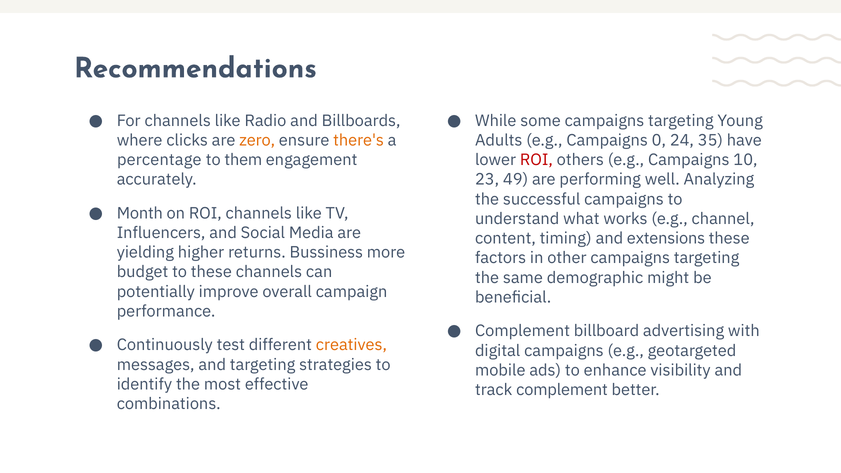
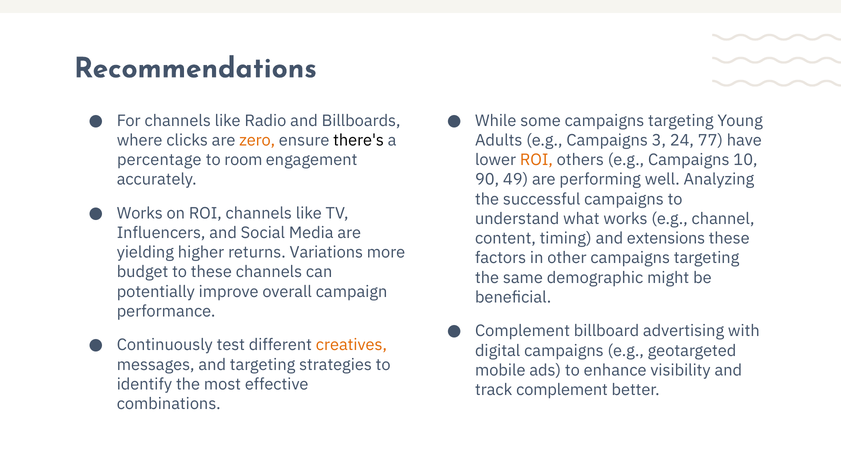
there's colour: orange -> black (359, 140)
0: 0 -> 3 (659, 140)
35: 35 -> 77 (710, 140)
them: them -> room (243, 160)
ROI colour: red -> orange (536, 160)
23: 23 -> 90 (487, 180)
Month: Month -> Works (140, 213)
Bussiness: Bussiness -> Variations (326, 252)
